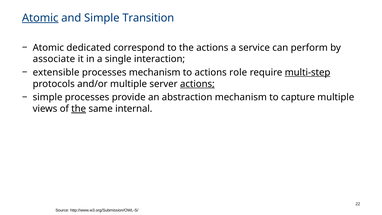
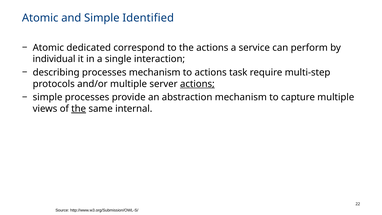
Atomic underline: present -> none (40, 18)
Transition: Transition -> Identified (148, 18)
associate: associate -> individual (54, 59)
extensible: extensible -> describing (56, 72)
role: role -> task (238, 72)
multi-step underline: present -> none (308, 72)
